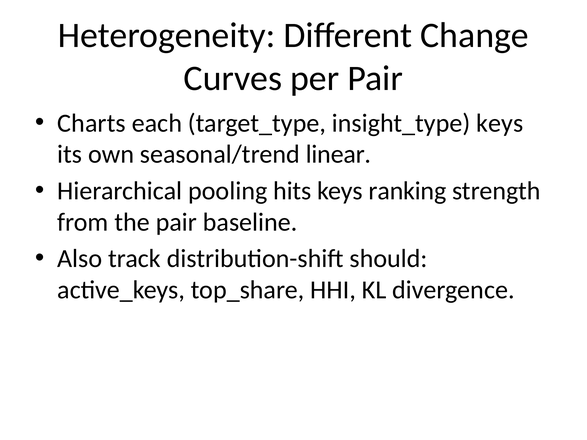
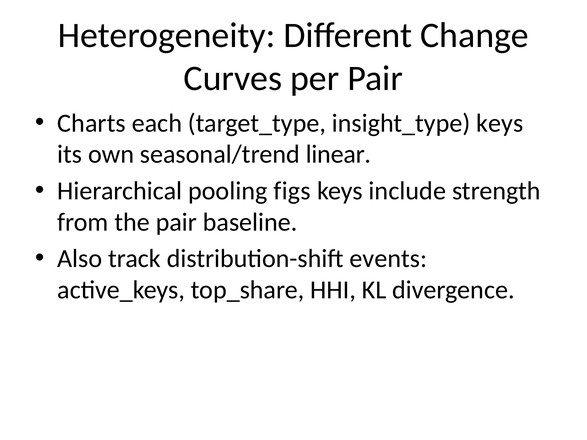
hits: hits -> figs (292, 191)
ranking: ranking -> include (407, 191)
should: should -> events (388, 259)
